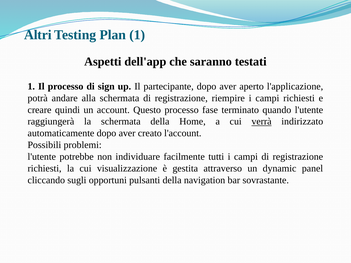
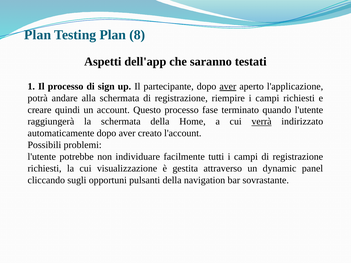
Altri: Altri -> Plan (38, 35)
Plan 1: 1 -> 8 (137, 35)
aver underline: none -> present (228, 86)
